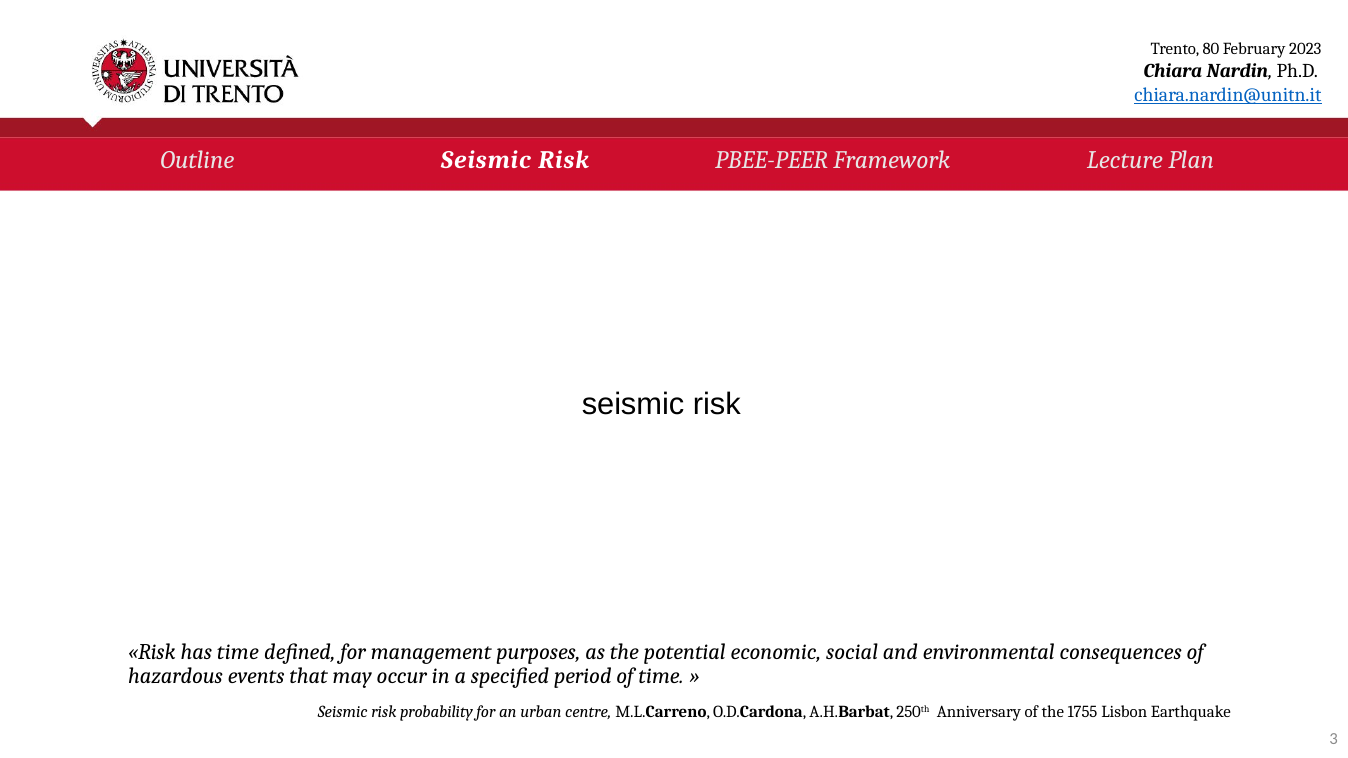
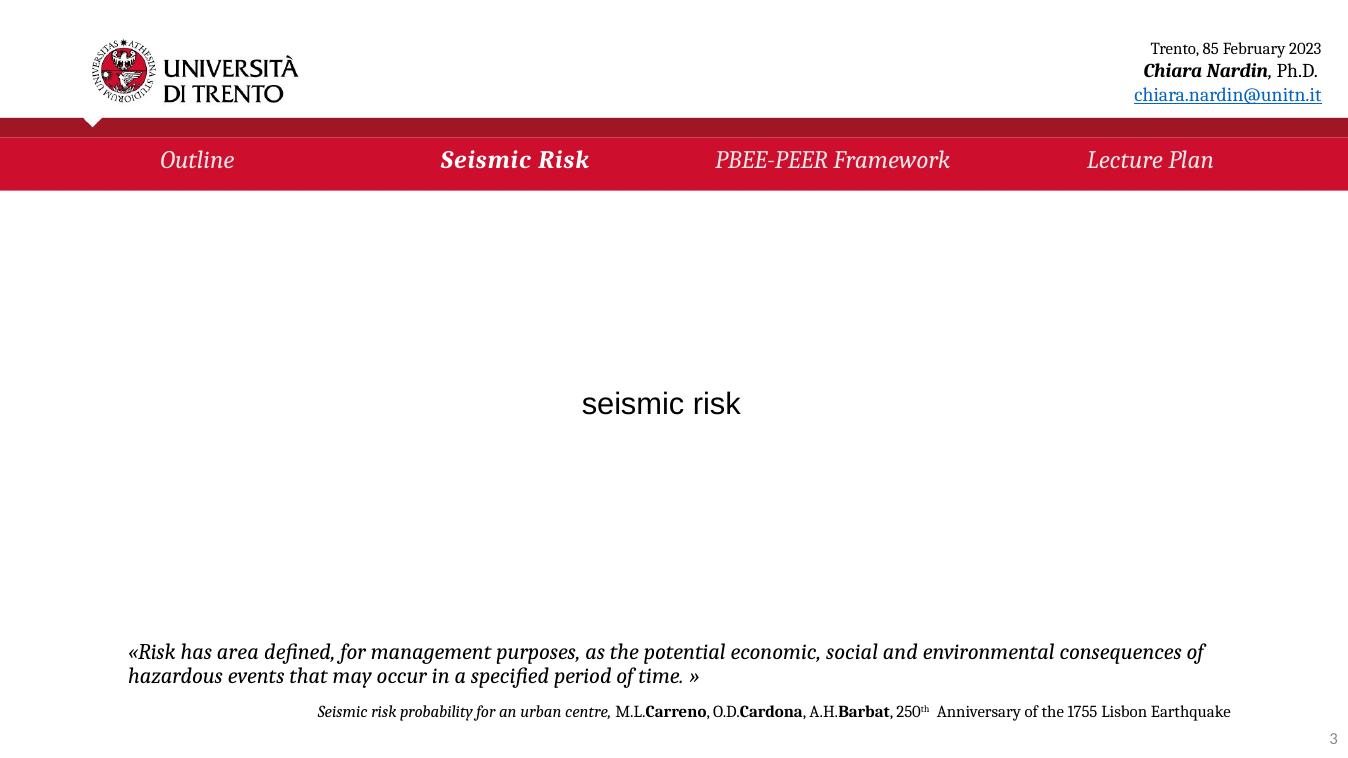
80: 80 -> 85 (1211, 49)
has time: time -> area (238, 652)
